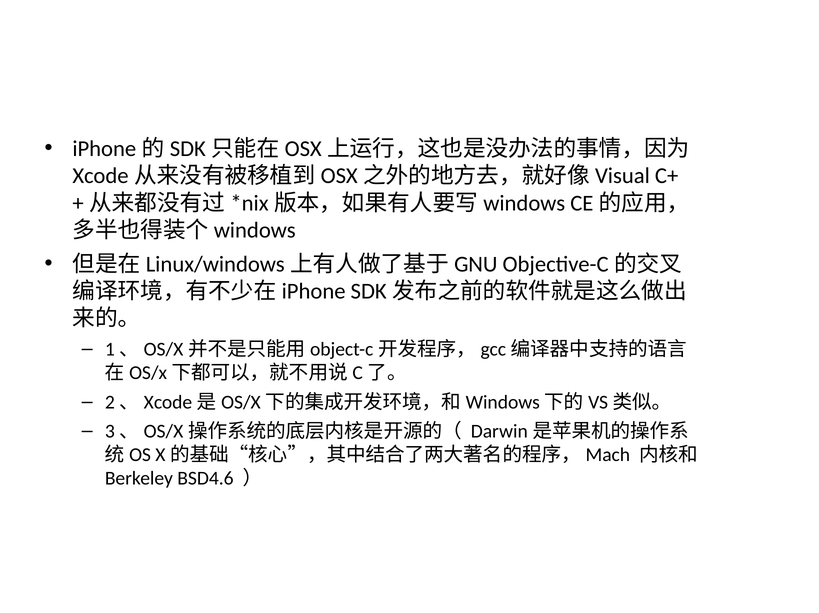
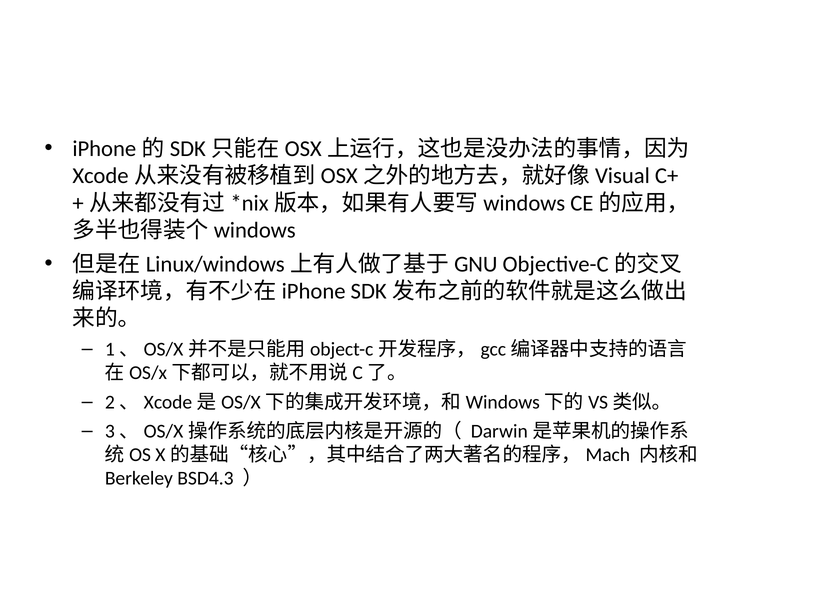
BSD4.6: BSD4.6 -> BSD4.3 (205, 479)
